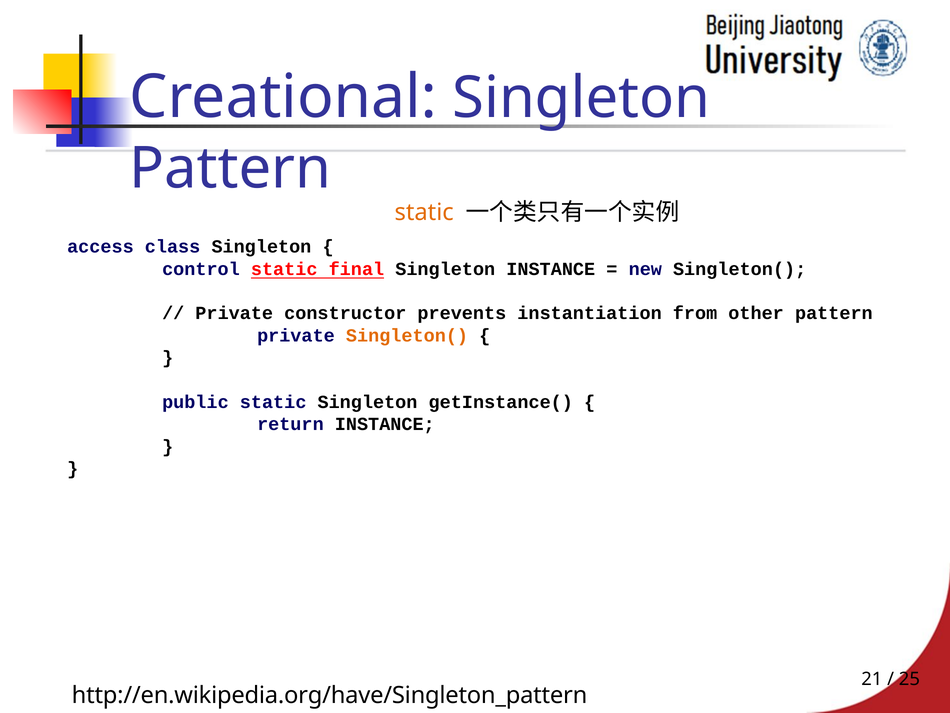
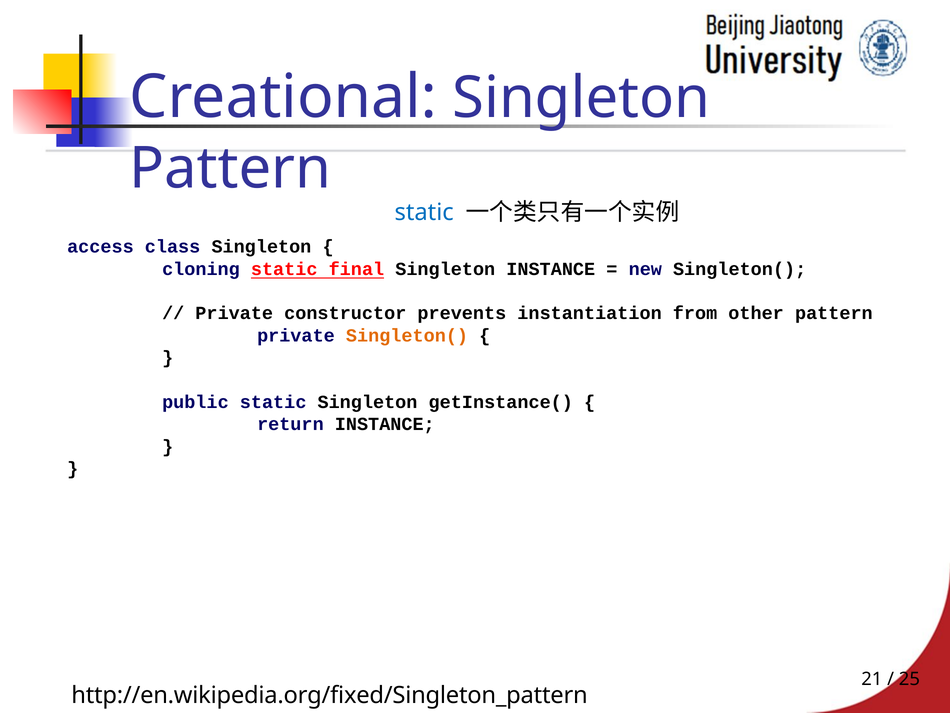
static colour: orange -> blue (424, 212)
control: control -> cloning (201, 269)
http://en.wikipedia.org/have/Singleton_pattern: http://en.wikipedia.org/have/Singleton_pattern -> http://en.wikipedia.org/fixed/Singleton_pattern (330, 695)
